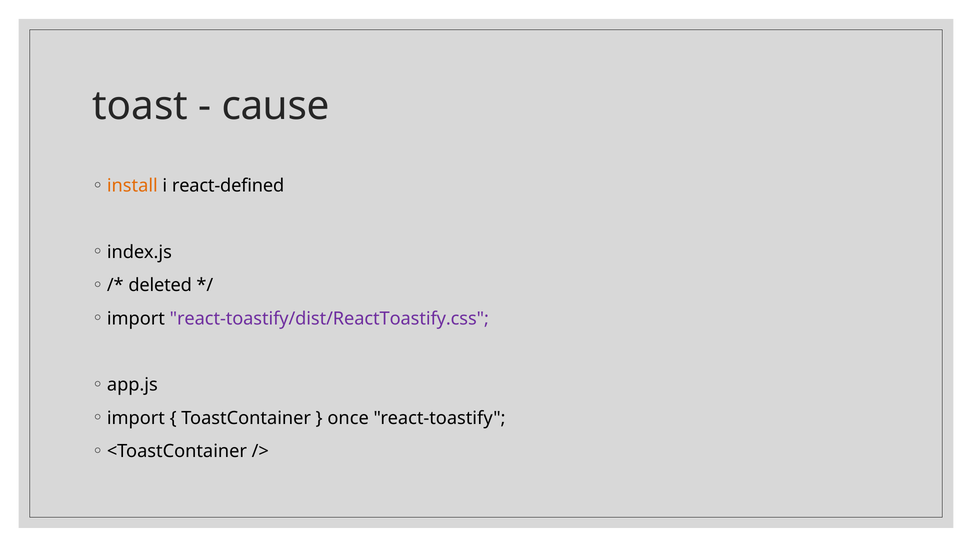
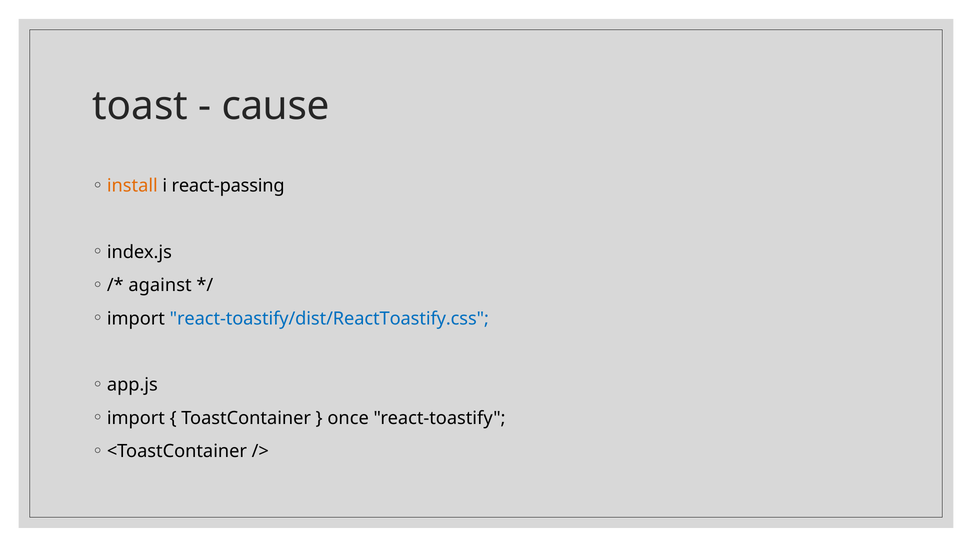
react-defined: react-defined -> react-passing (228, 186)
deleted: deleted -> against (160, 285)
react-toastify/dist/ReactToastify.css colour: purple -> blue (329, 318)
